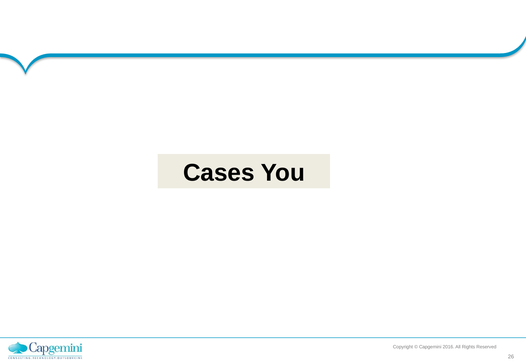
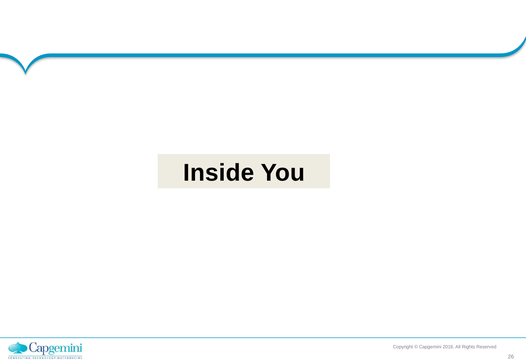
Cases: Cases -> Inside (219, 173)
